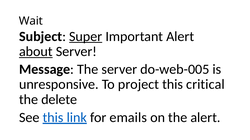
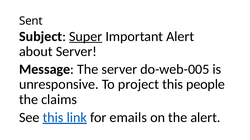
Wait: Wait -> Sent (31, 21)
about underline: present -> none (36, 52)
critical: critical -> people (206, 85)
delete: delete -> claims (59, 100)
